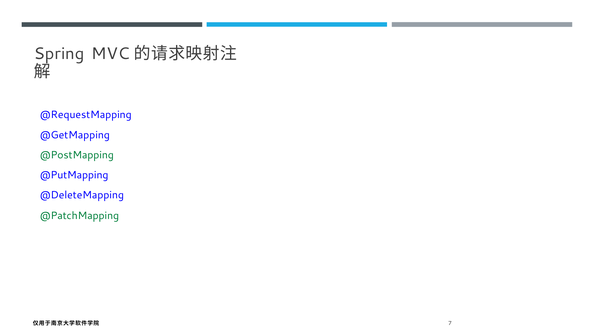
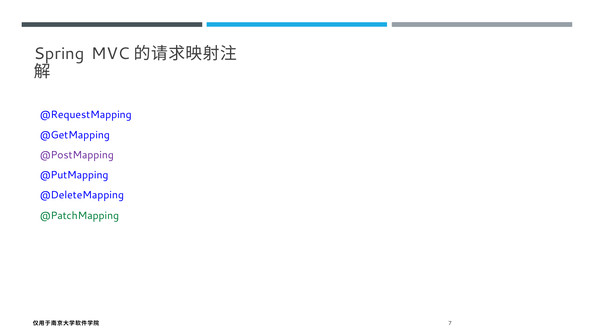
@PostMapping colour: green -> purple (77, 155)
